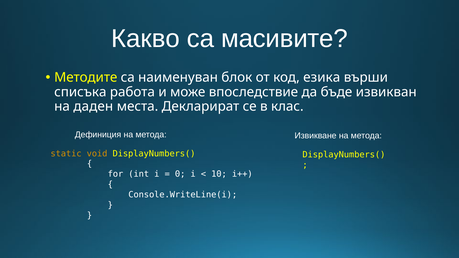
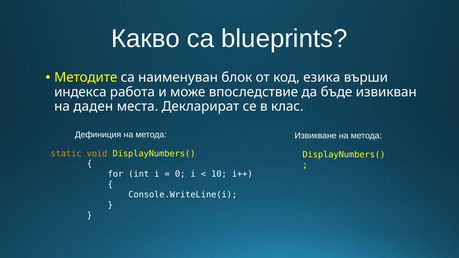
масивите: масивите -> blueprints (284, 39)
списъка: списъка -> индекса (80, 92)
